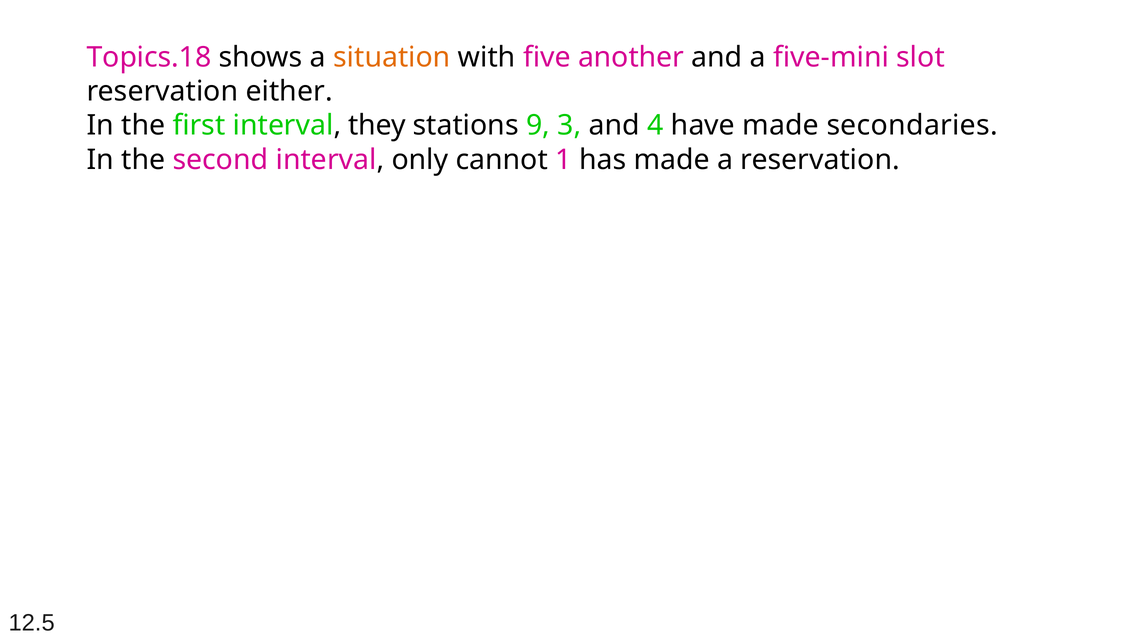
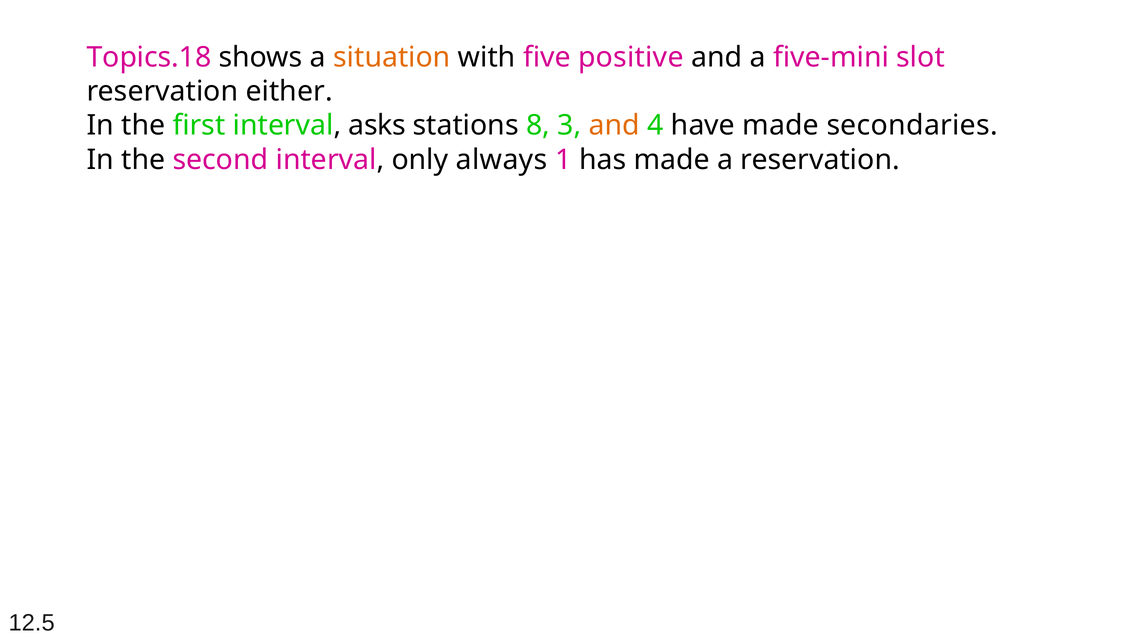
another: another -> positive (631, 57)
they: they -> asks (377, 126)
9: 9 -> 8 (538, 126)
and colour: black -> orange (614, 126)
cannot: cannot -> always (502, 160)
